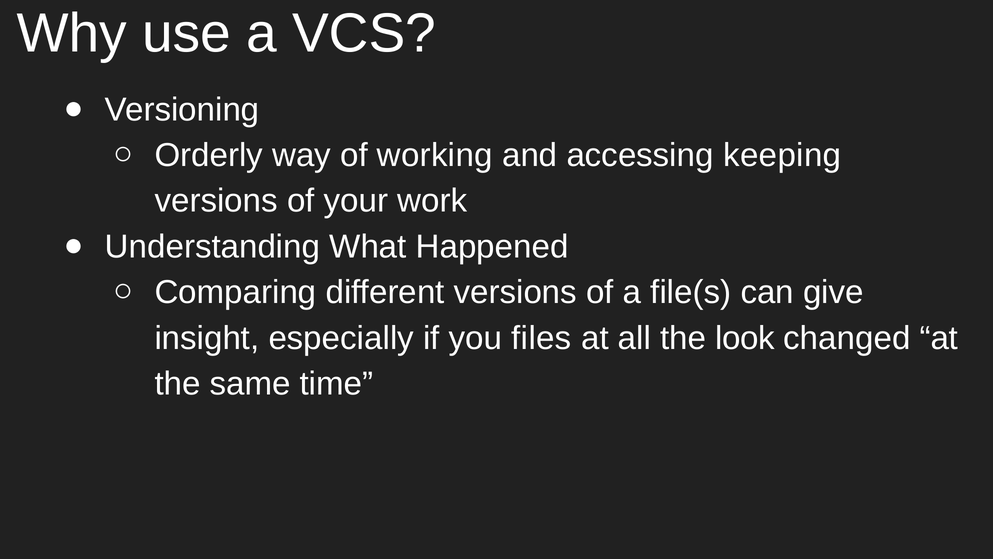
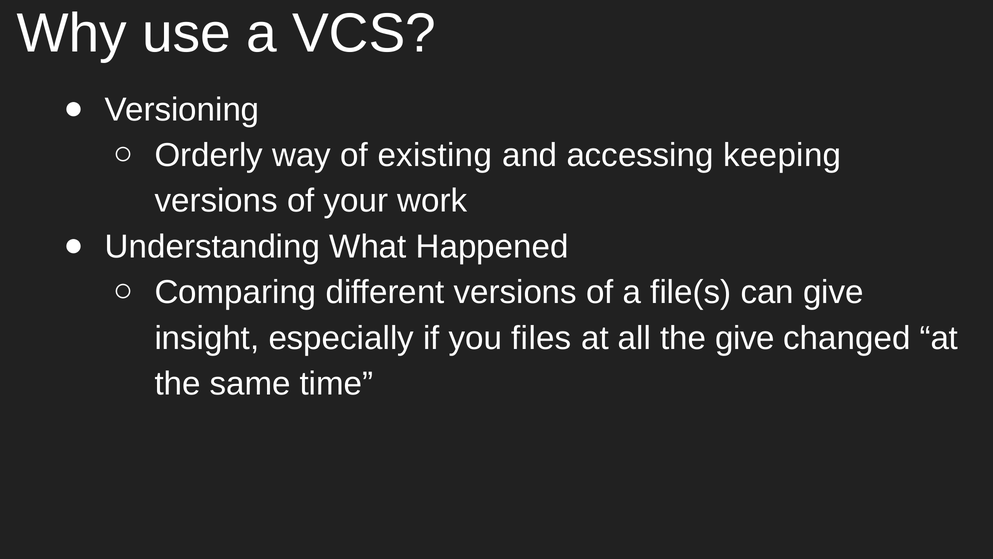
working: working -> existing (435, 155)
the look: look -> give (745, 338)
